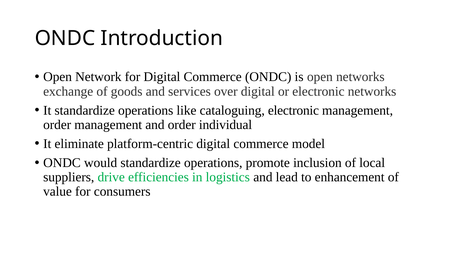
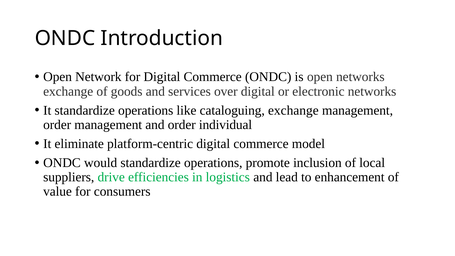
cataloguing electronic: electronic -> exchange (293, 110)
